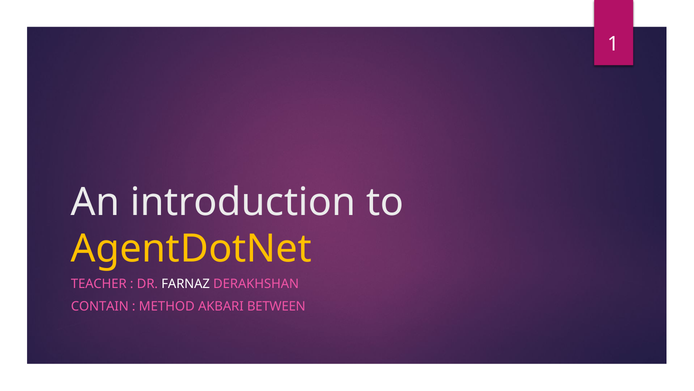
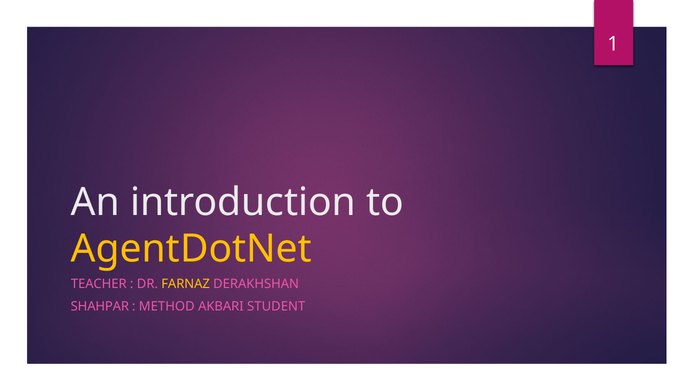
FARNAZ colour: white -> yellow (186, 283)
CONTAIN: CONTAIN -> SHAHPAR (100, 306)
BETWEEN: BETWEEN -> STUDENT (276, 306)
